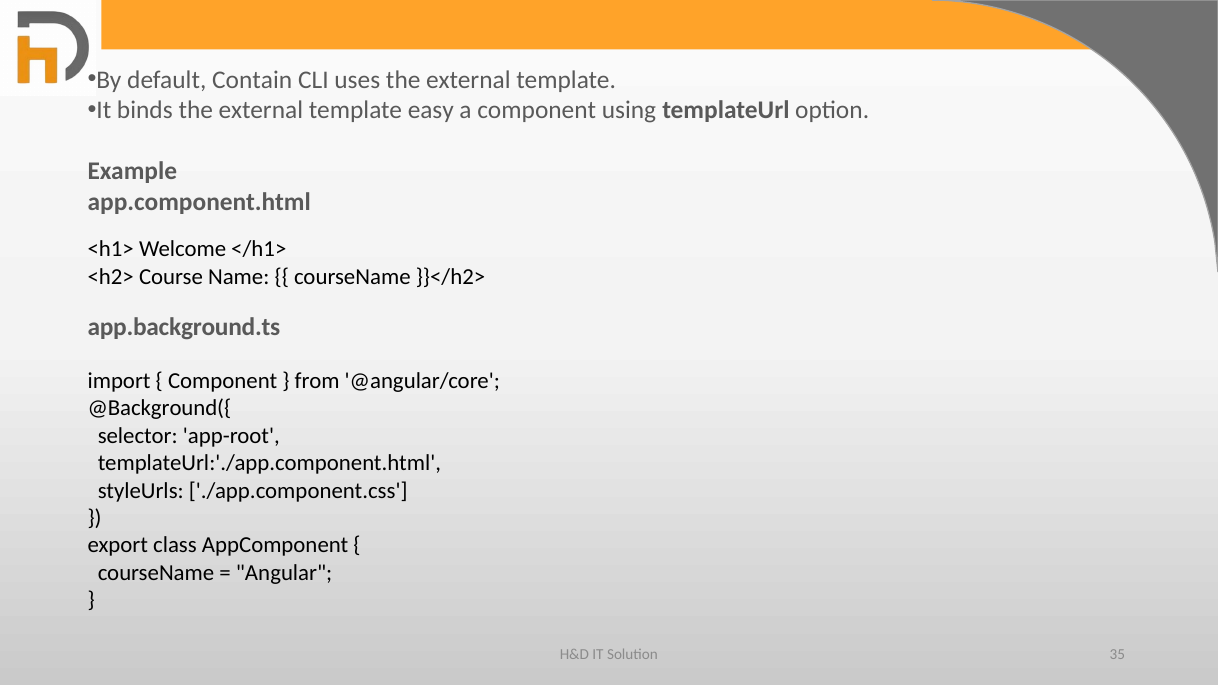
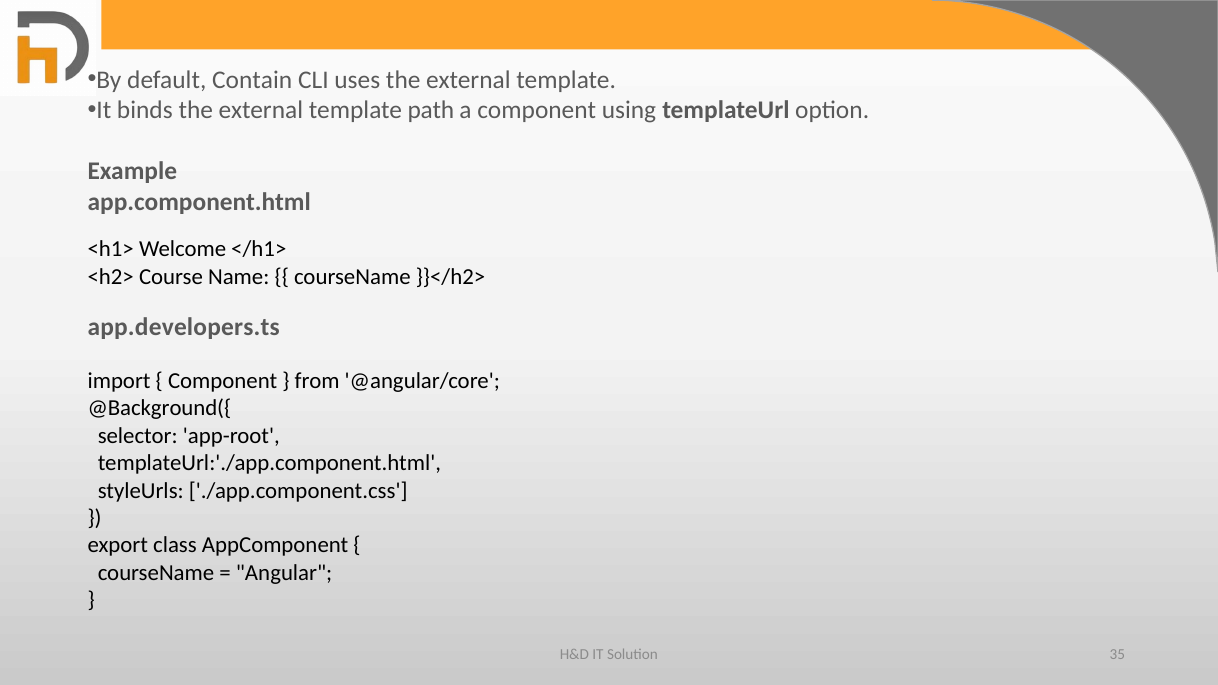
easy: easy -> path (431, 110)
app.background.ts: app.background.ts -> app.developers.ts (184, 327)
